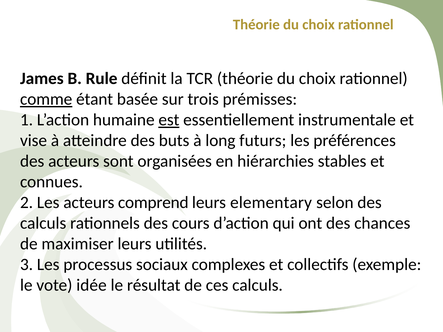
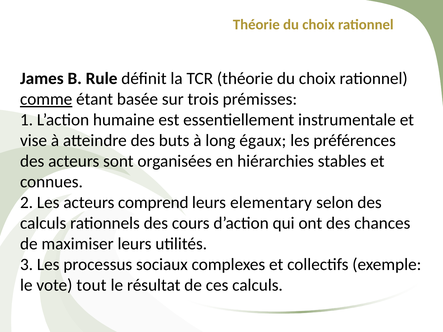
est underline: present -> none (169, 120)
futurs: futurs -> égaux (263, 141)
idée: idée -> tout (91, 286)
